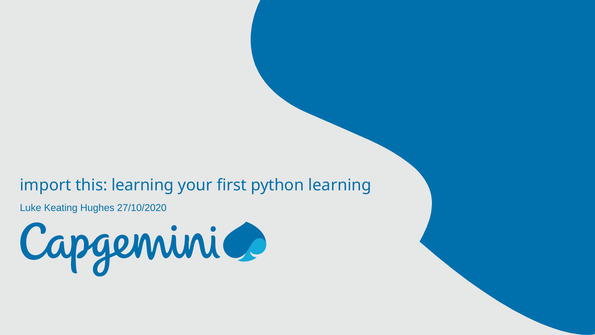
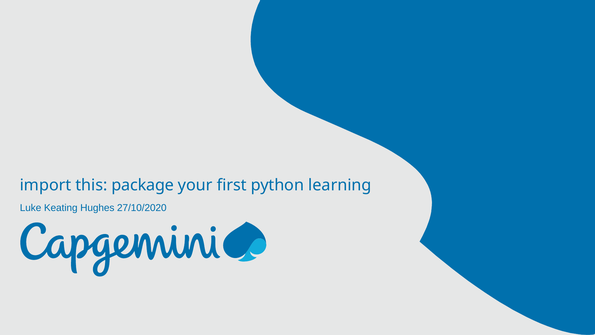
this learning: learning -> package (143, 185)
